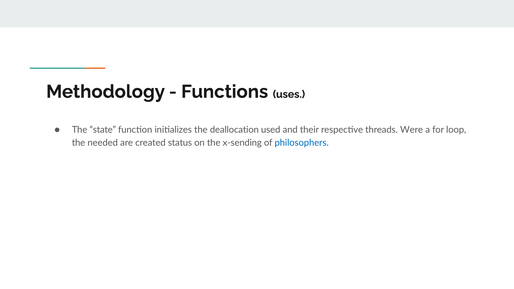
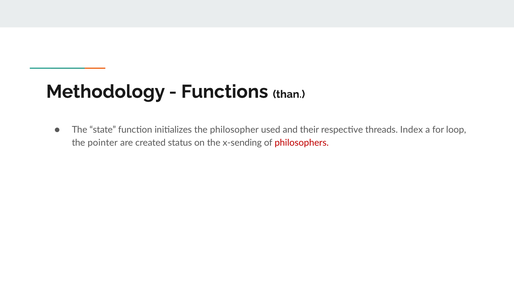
uses: uses -> than (289, 94)
deallocation: deallocation -> philosopher (234, 130)
Were: Were -> Index (412, 130)
needed: needed -> pointer (103, 143)
philosophers colour: blue -> red (302, 143)
